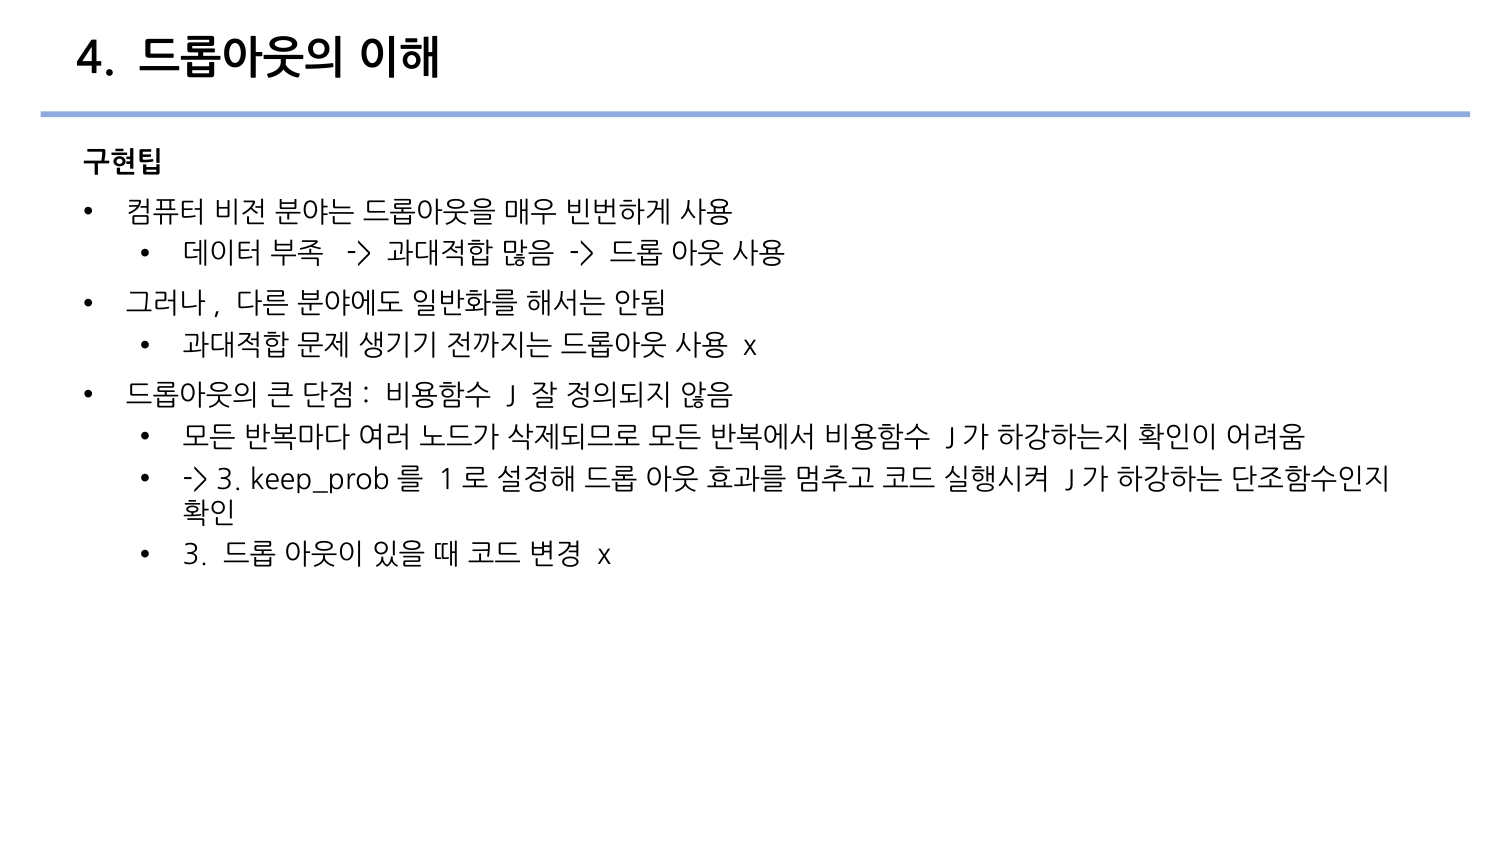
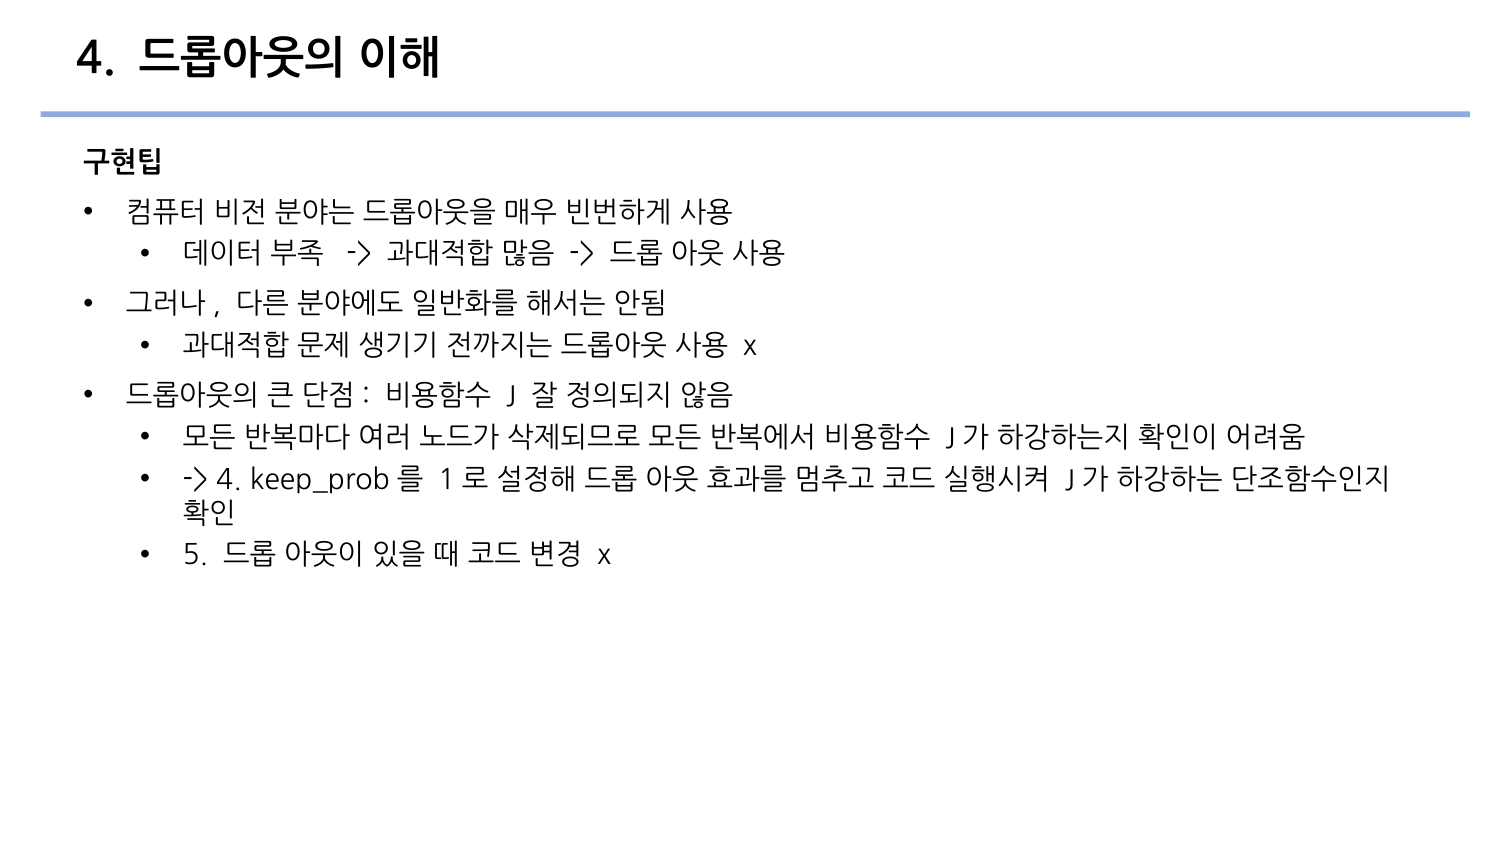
3: 3 -> 4 (229, 480)
3: 3 -> 5 (195, 555)
